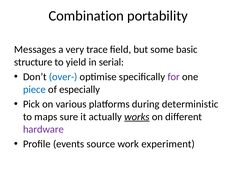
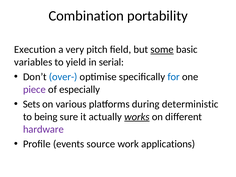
Messages: Messages -> Execution (35, 50)
trace: trace -> pitch (97, 50)
some underline: none -> present (162, 50)
structure: structure -> variables (33, 62)
for colour: purple -> blue (174, 77)
piece colour: blue -> purple (34, 89)
Pick: Pick -> Sets (32, 104)
maps: maps -> being (46, 117)
experiment: experiment -> applications (168, 144)
